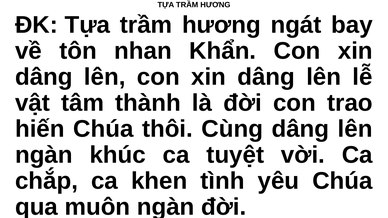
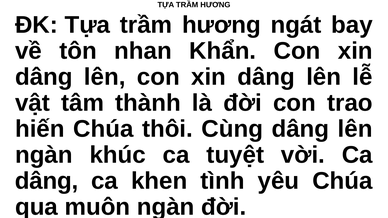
chắp: chắp -> dâng (47, 181)
